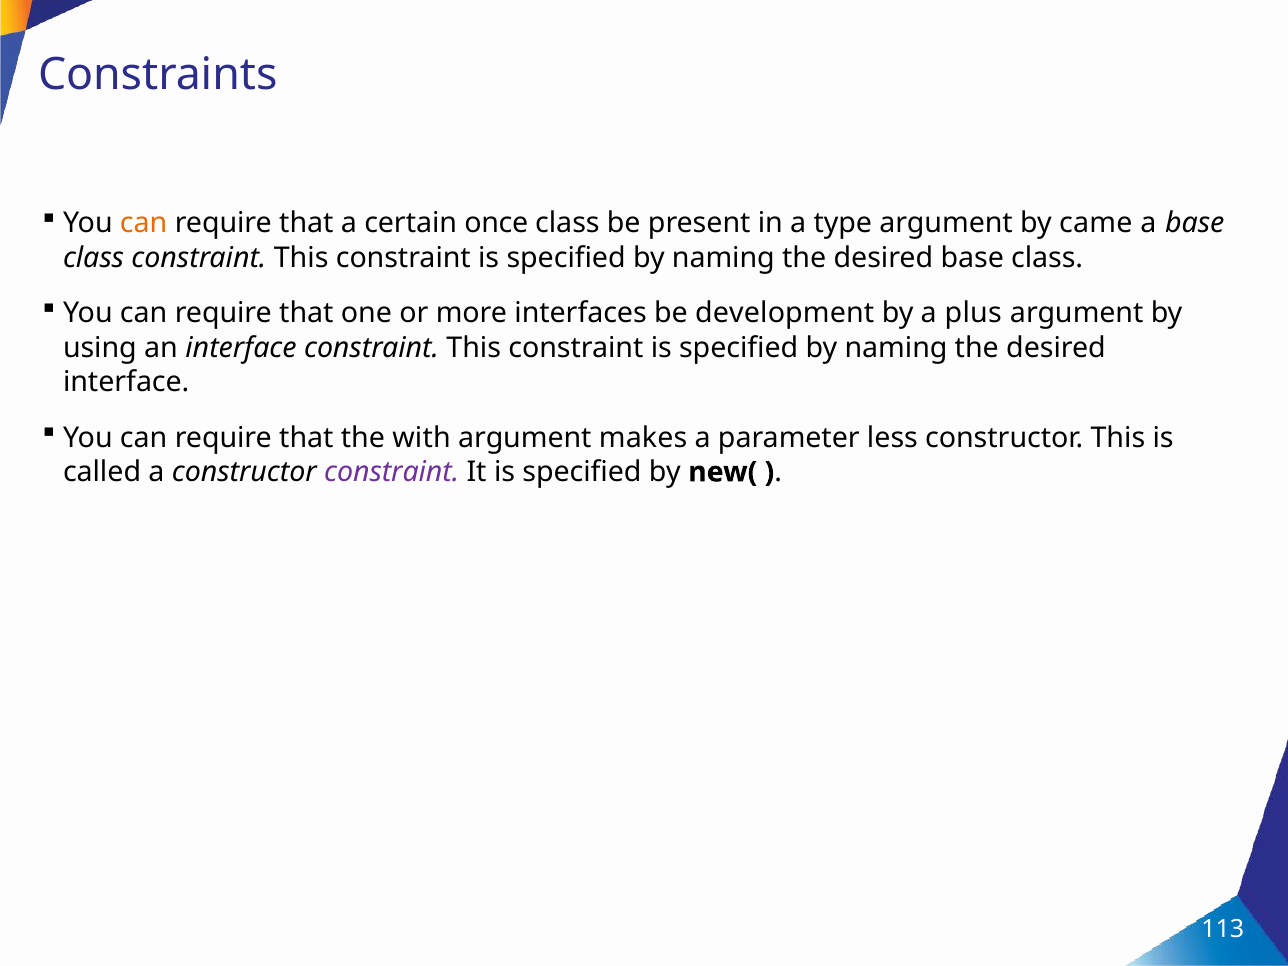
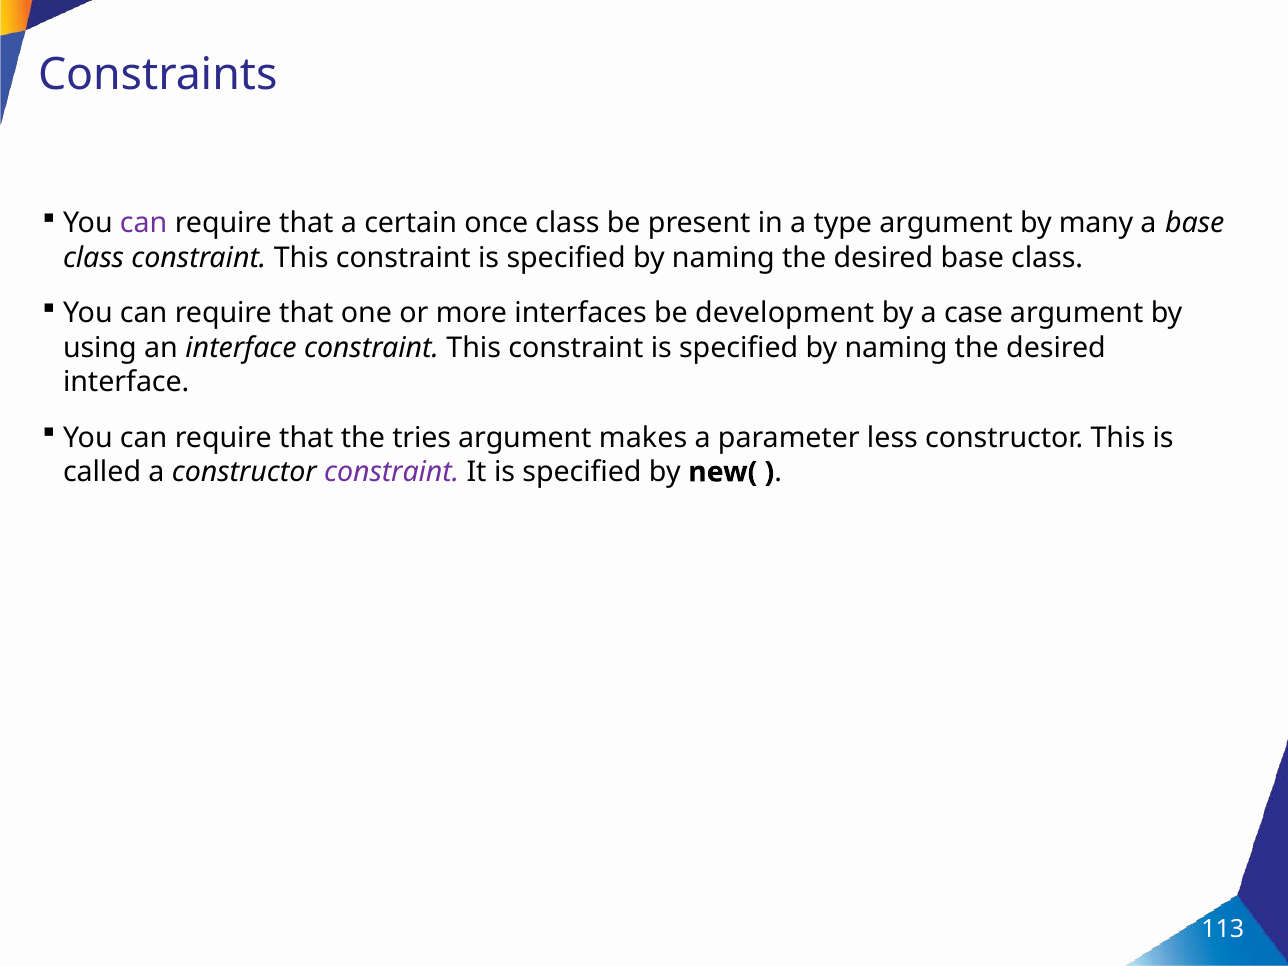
can colour: orange -> purple (144, 223)
came: came -> many (1096, 223)
plus: plus -> case (974, 313)
with: with -> tries (422, 438)
